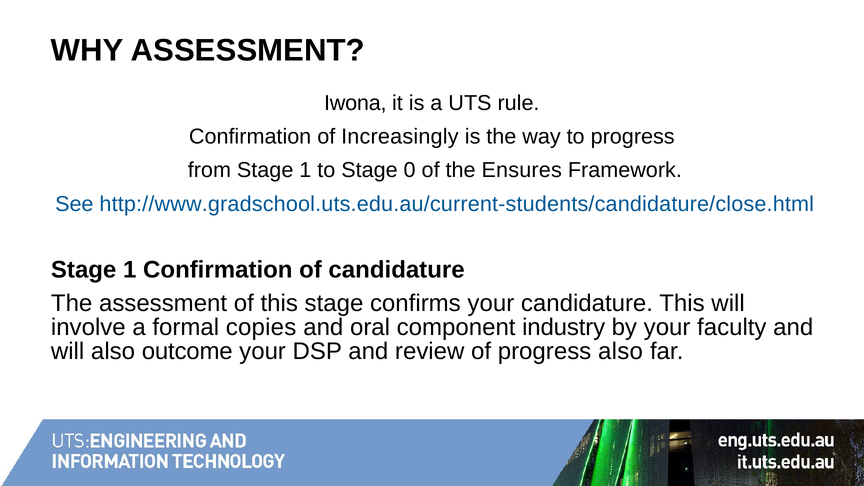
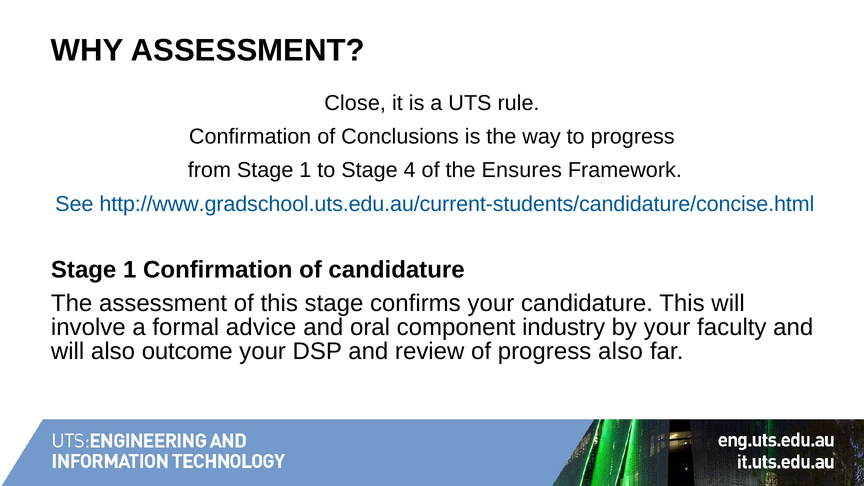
Iwona: Iwona -> Close (355, 103)
Increasingly: Increasingly -> Conclusions (400, 137)
0: 0 -> 4 (410, 170)
http://www.gradschool.uts.edu.au/current-students/candidature/close.html: http://www.gradschool.uts.edu.au/current-students/candidature/close.html -> http://www.gradschool.uts.edu.au/current-students/candidature/concise.html (457, 204)
copies: copies -> advice (261, 328)
